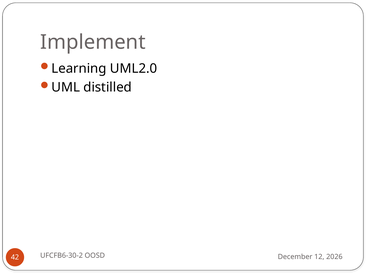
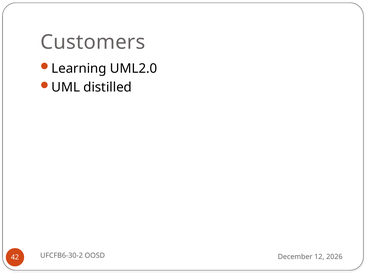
Implement: Implement -> Customers (93, 42)
